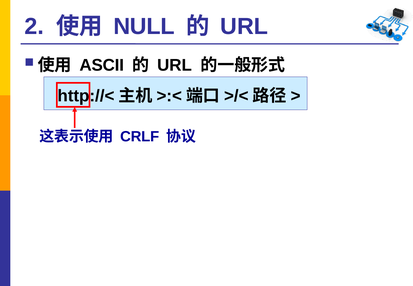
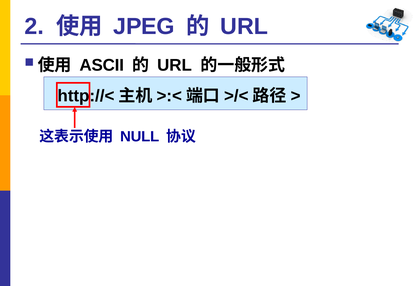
NULL: NULL -> JPEG (144, 27)
CRLF: CRLF -> NULL (140, 136)
